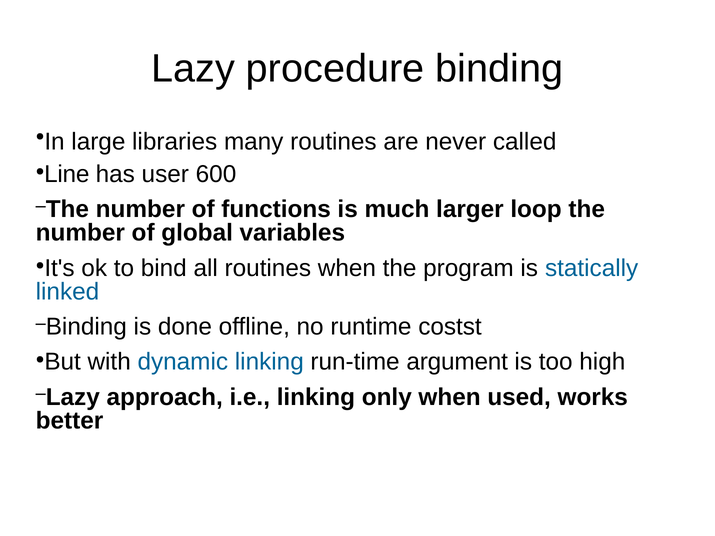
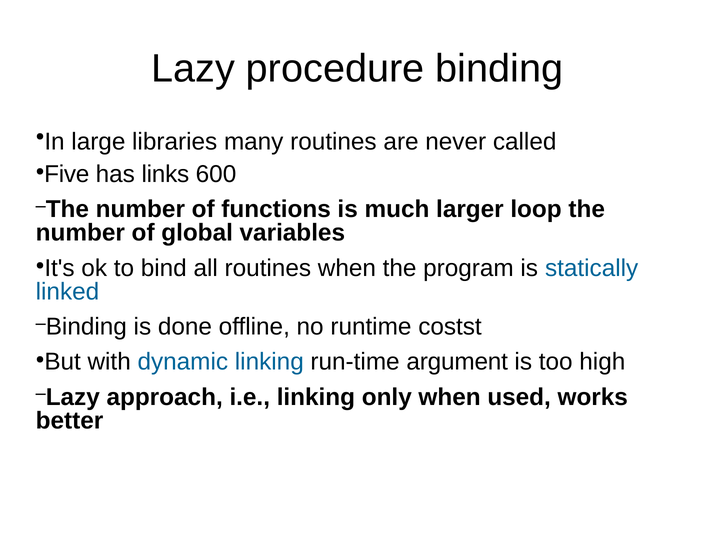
Line: Line -> Five (67, 174)
user: user -> links (165, 174)
